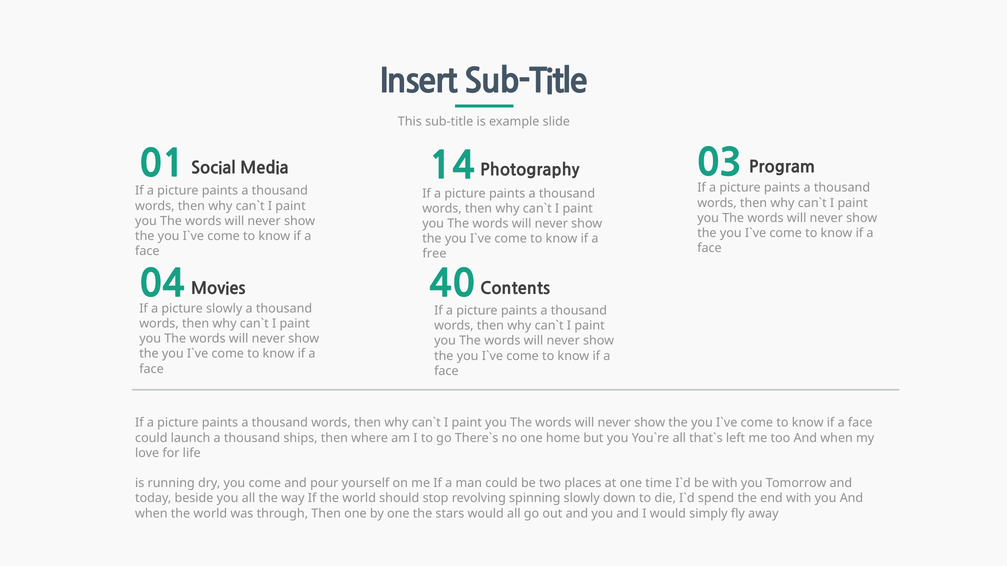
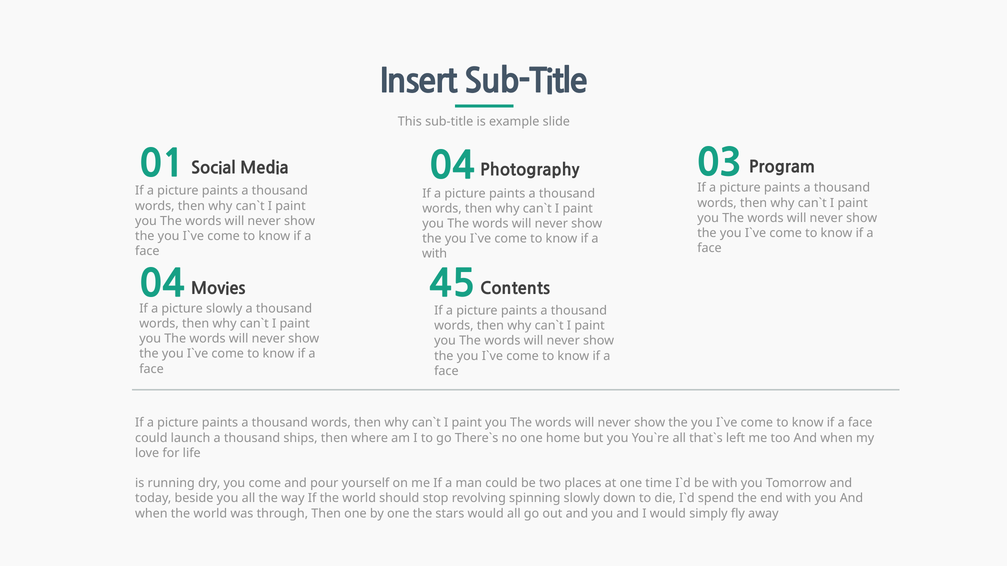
01 14: 14 -> 04 (452, 167)
free: free -> with (435, 254)
40: 40 -> 45 (452, 284)
